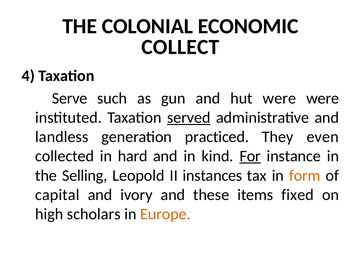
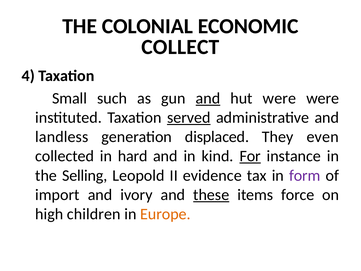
Serve: Serve -> Small (70, 98)
and underline: none -> present (208, 98)
practiced: practiced -> displaced (217, 137)
instances: instances -> evidence (212, 175)
form colour: orange -> purple (305, 175)
capital: capital -> import (57, 195)
these underline: none -> present (211, 195)
fixed: fixed -> force (298, 195)
scholars: scholars -> children (94, 214)
